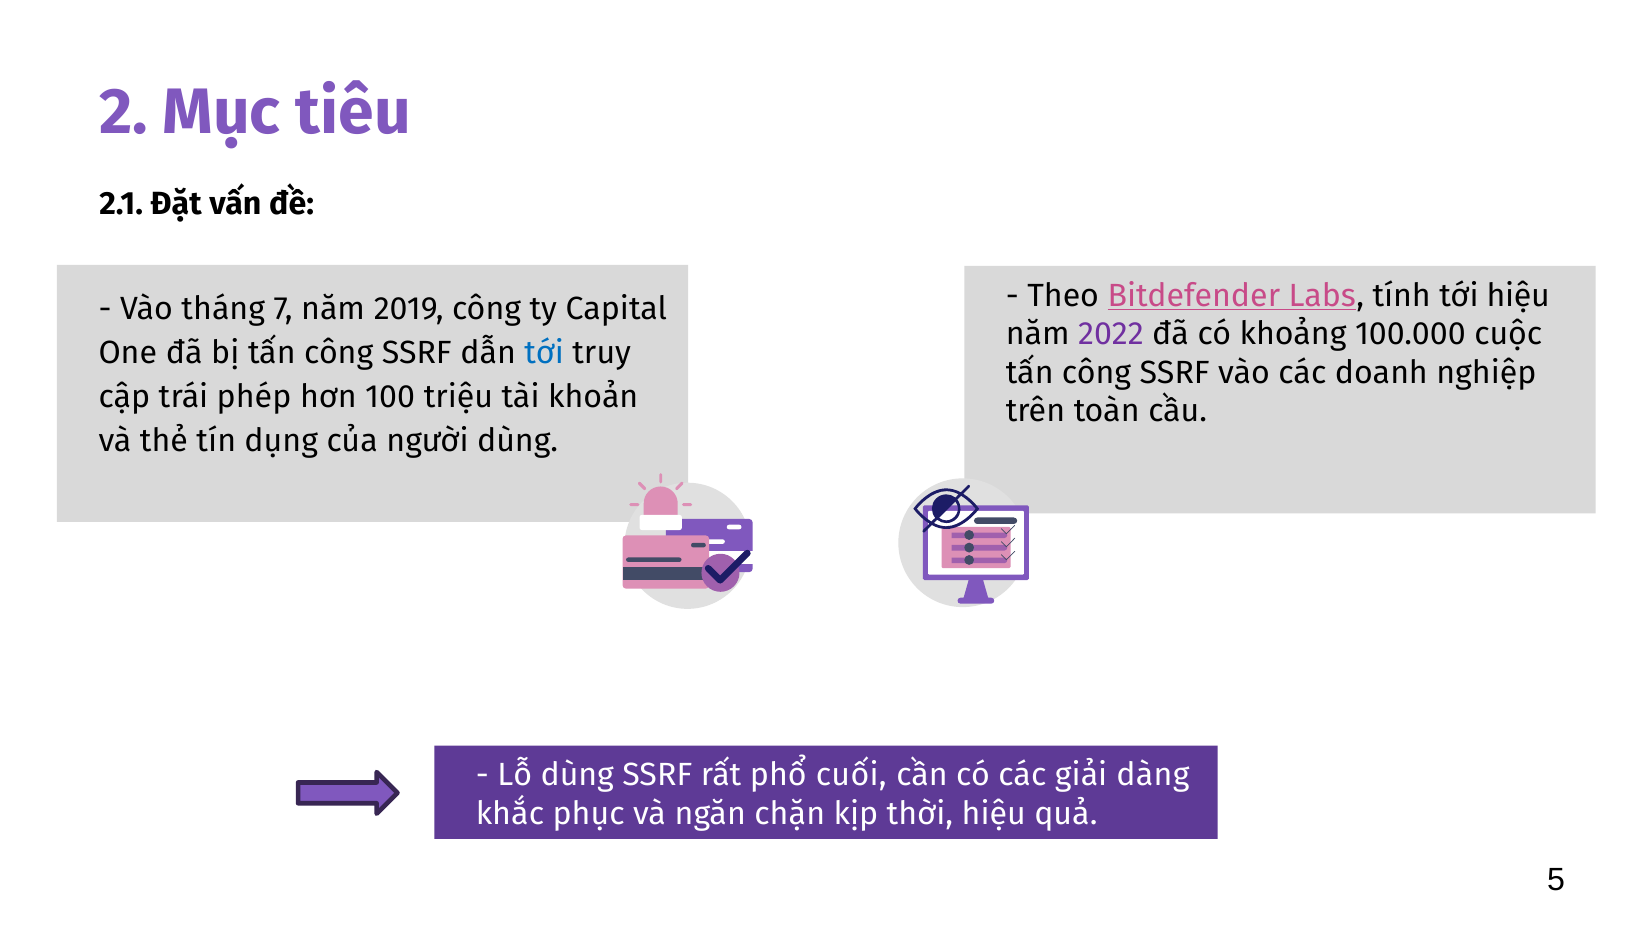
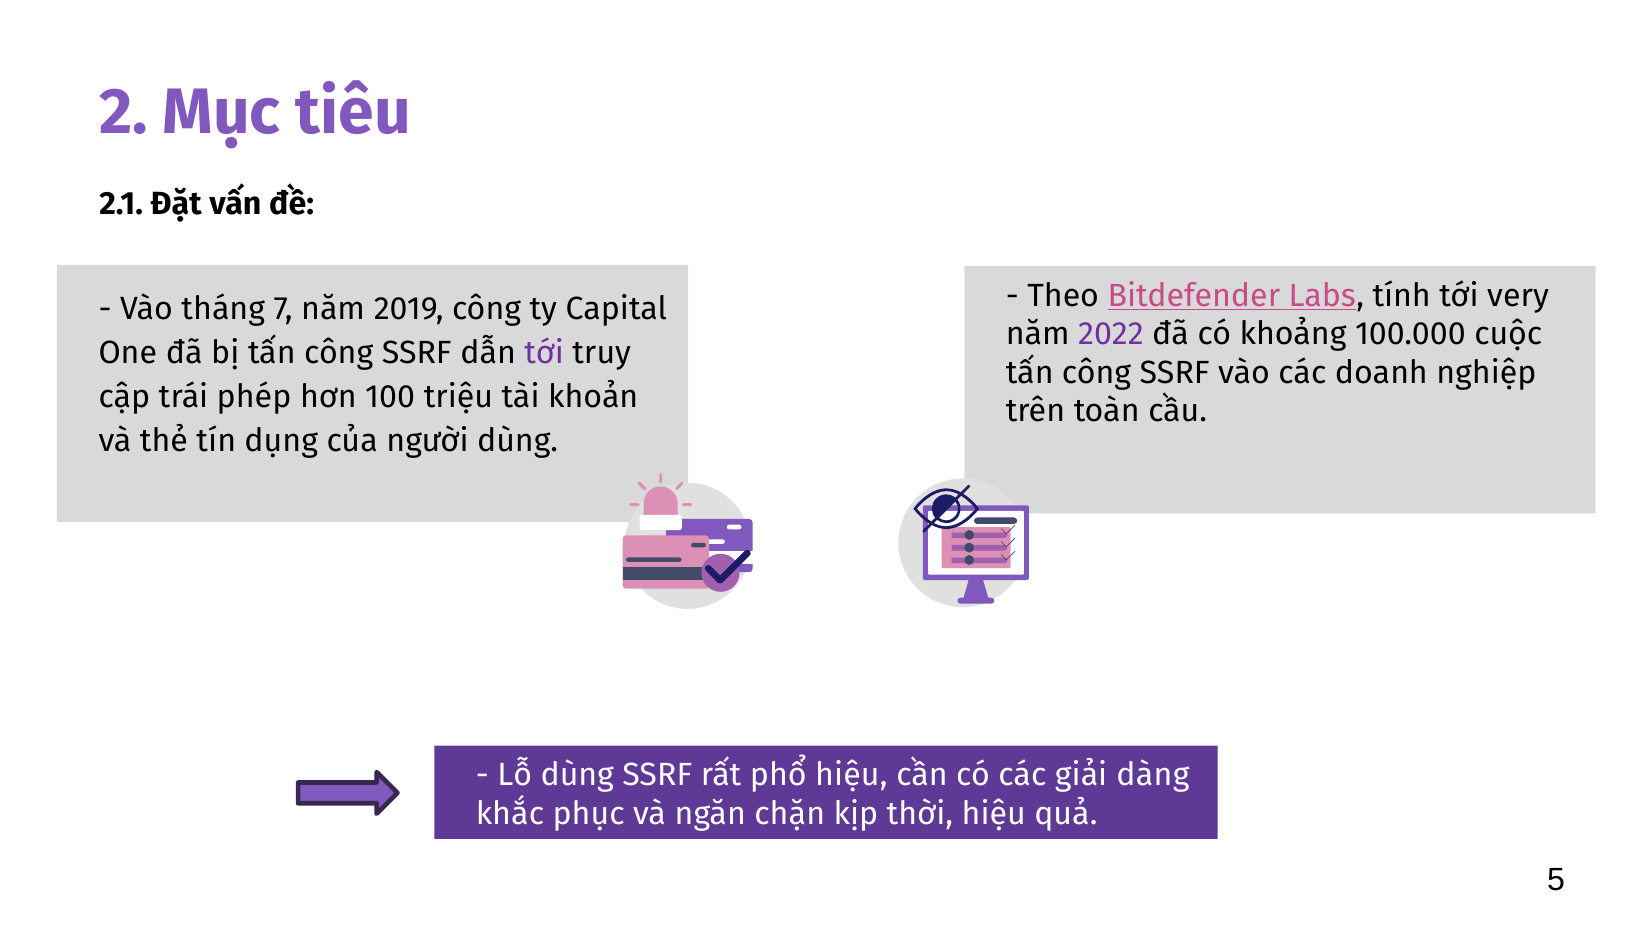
tới hiệu: hiệu -> very (1518, 296)
tới colour: blue -> purple (544, 353)
phổ cuối: cuối -> hiệu (851, 775)
